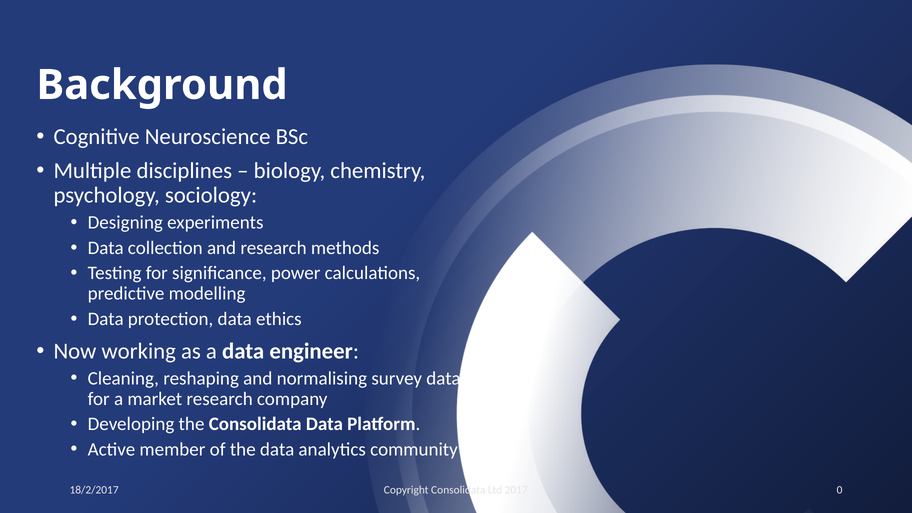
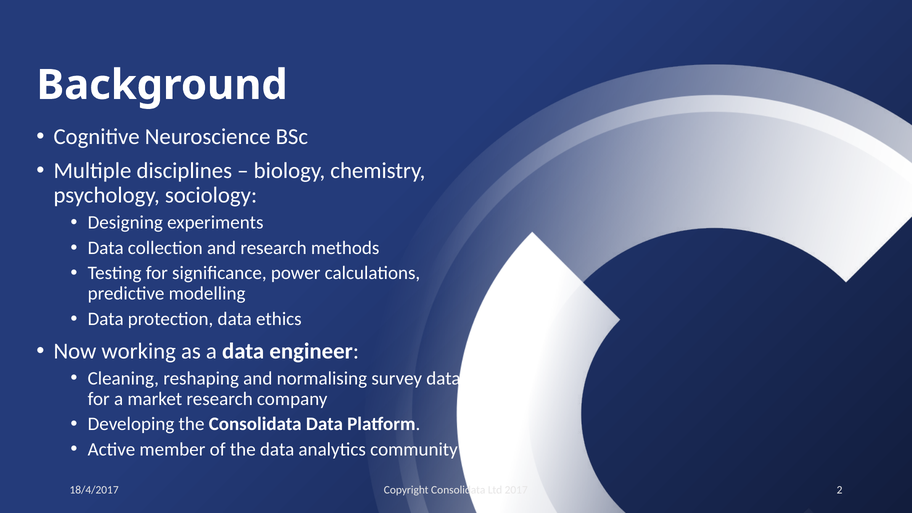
0: 0 -> 2 (840, 490)
18/2/2017: 18/2/2017 -> 18/4/2017 (94, 490)
